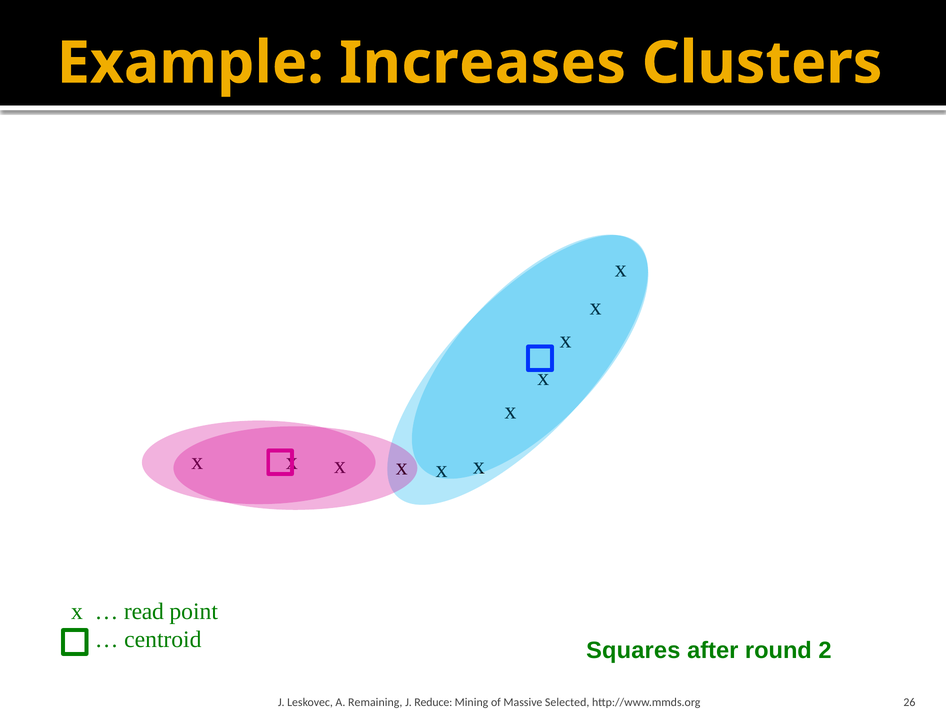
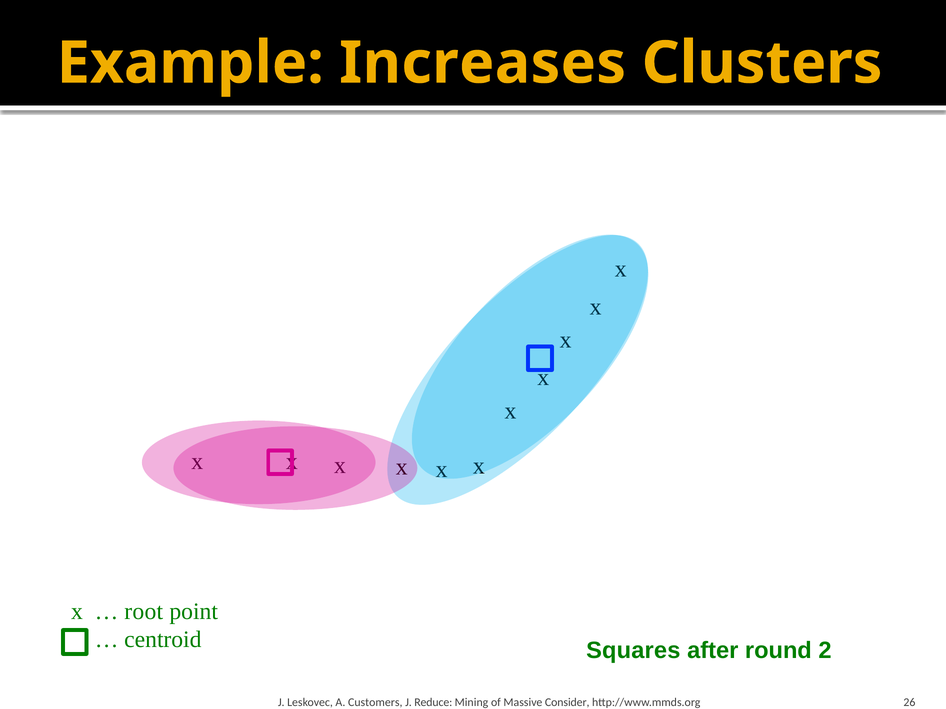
read: read -> root (144, 612)
Remaining: Remaining -> Customers (375, 703)
Selected: Selected -> Consider (567, 703)
